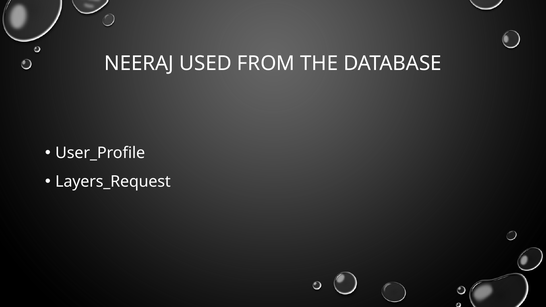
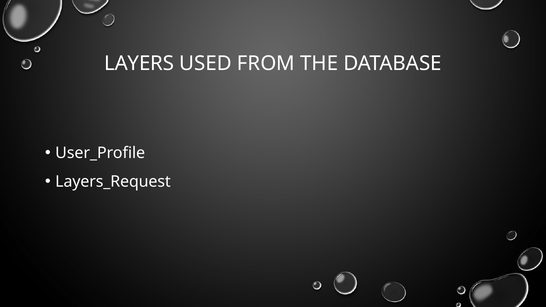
NEERAJ: NEERAJ -> LAYERS (139, 63)
